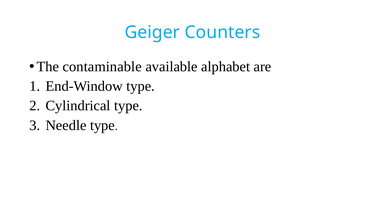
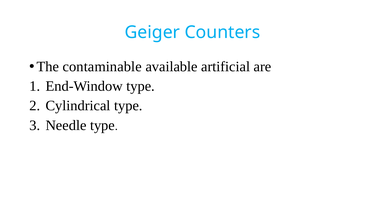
alphabet: alphabet -> artificial (226, 67)
